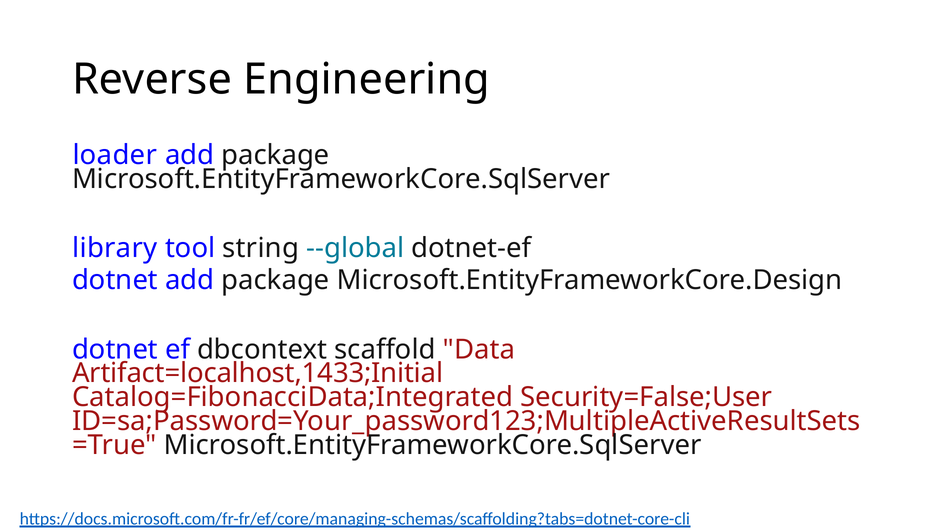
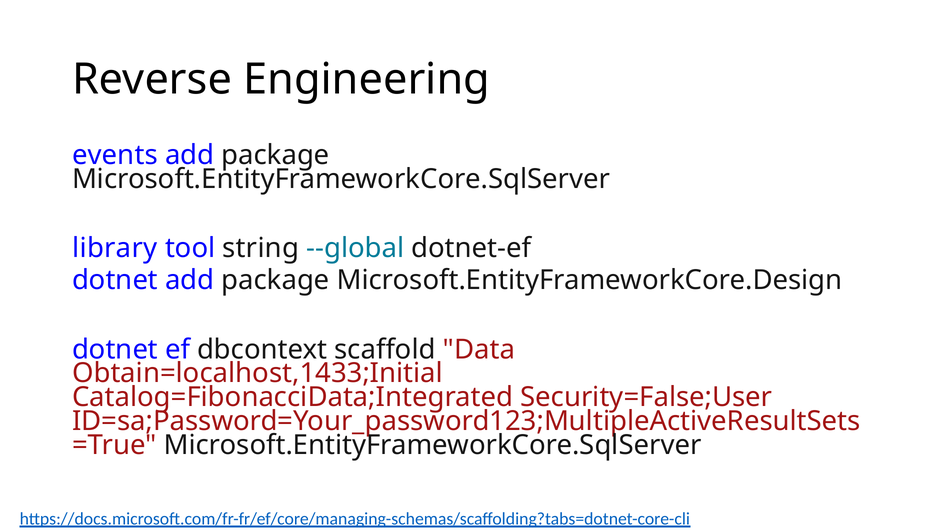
loader: loader -> events (115, 155)
Artifact=localhost,1433;Initial: Artifact=localhost,1433;Initial -> Obtain=localhost,1433;Initial (258, 373)
